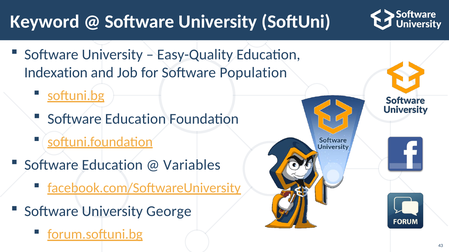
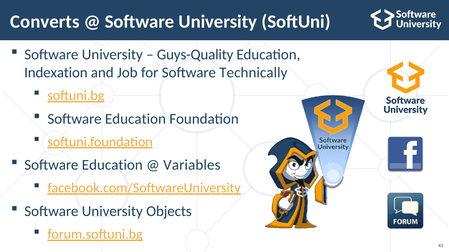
Keyword: Keyword -> Converts (45, 22)
Easy-Quality: Easy-Quality -> Guys-Quality (195, 55)
Population: Population -> Technically (253, 73)
George: George -> Objects (169, 212)
